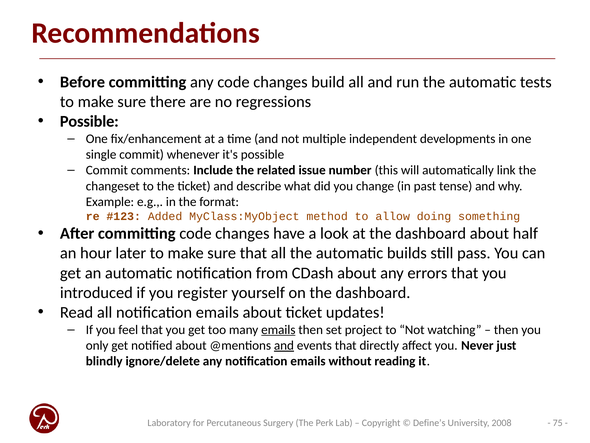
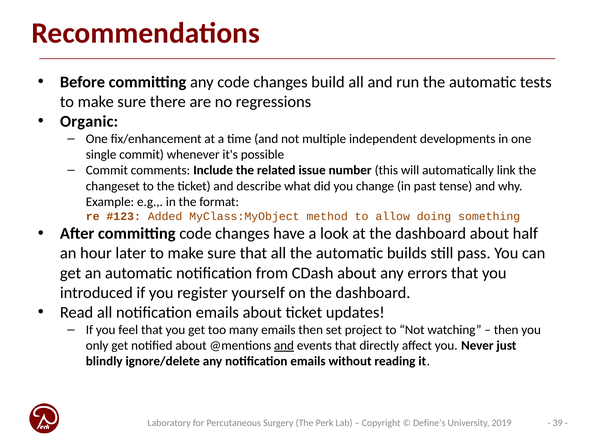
Possible: Possible -> Organic (89, 121)
emails underline: present -> none (278, 329)
75: 75 -> 39 (558, 422)
2008: 2008 -> 2019 (502, 423)
